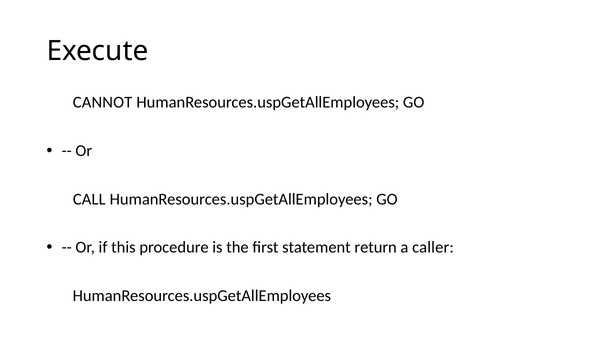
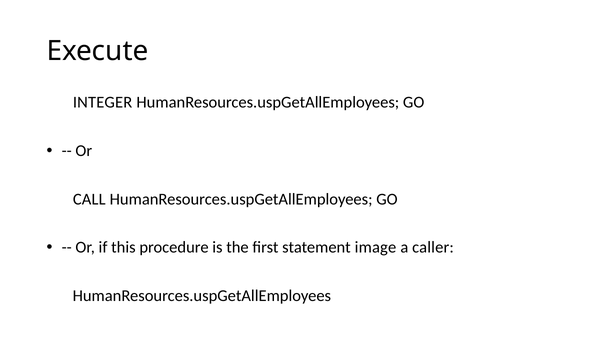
CANNOT: CANNOT -> INTEGER (103, 102)
return: return -> image (375, 248)
